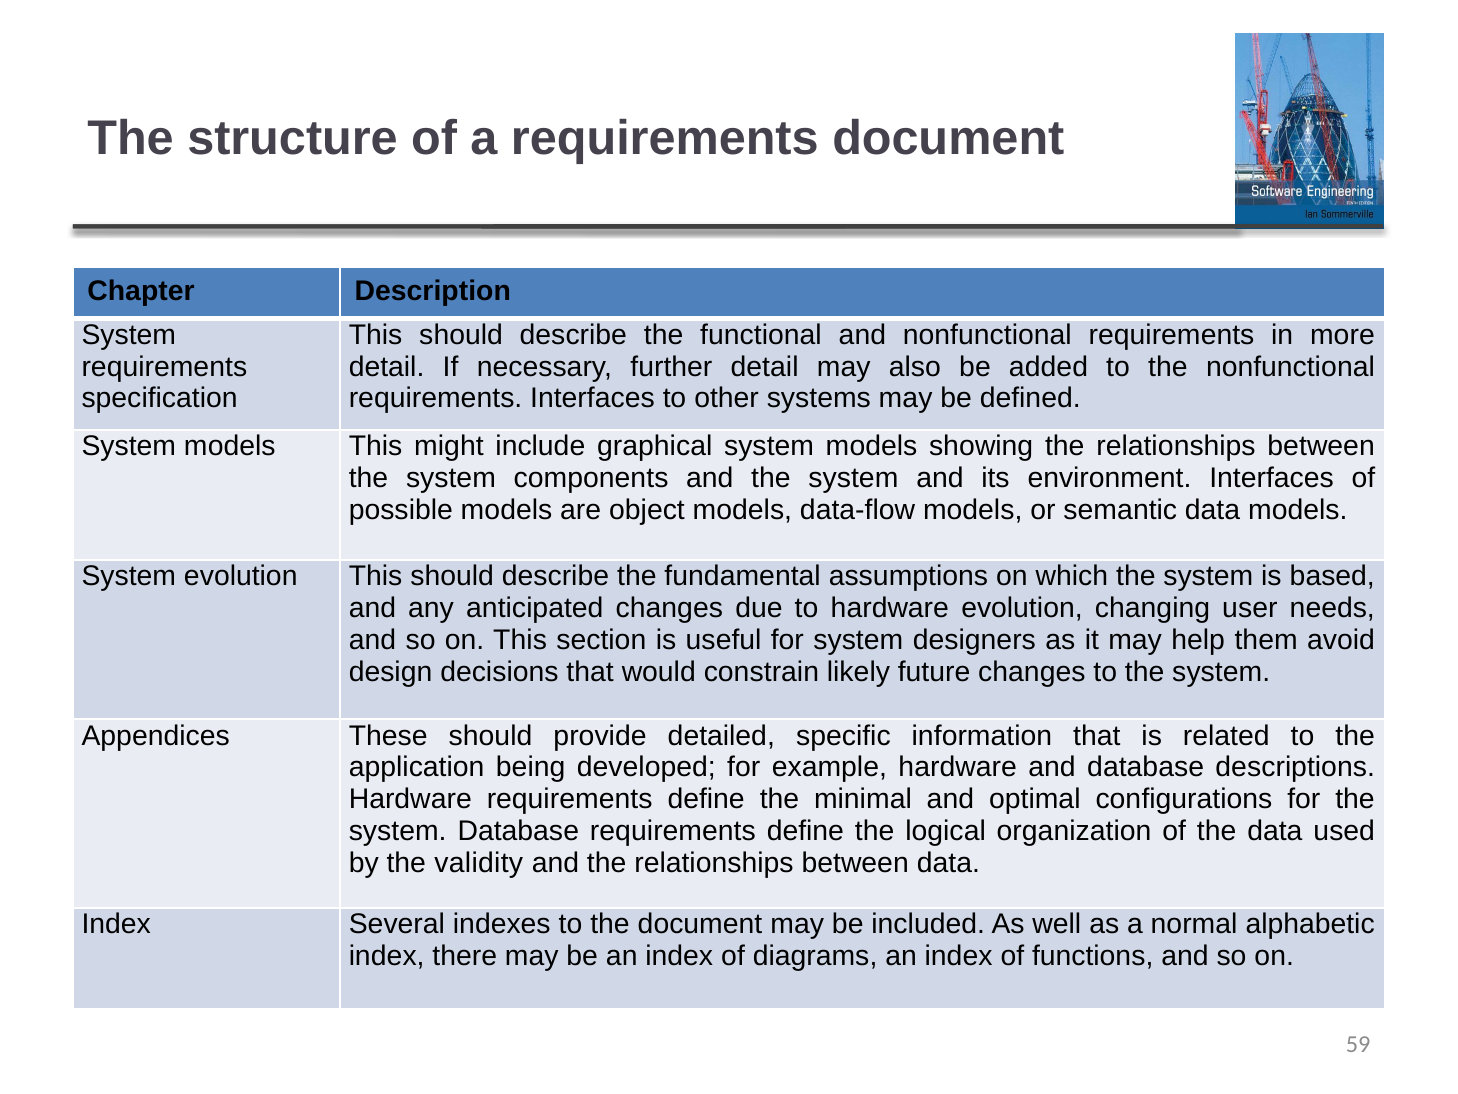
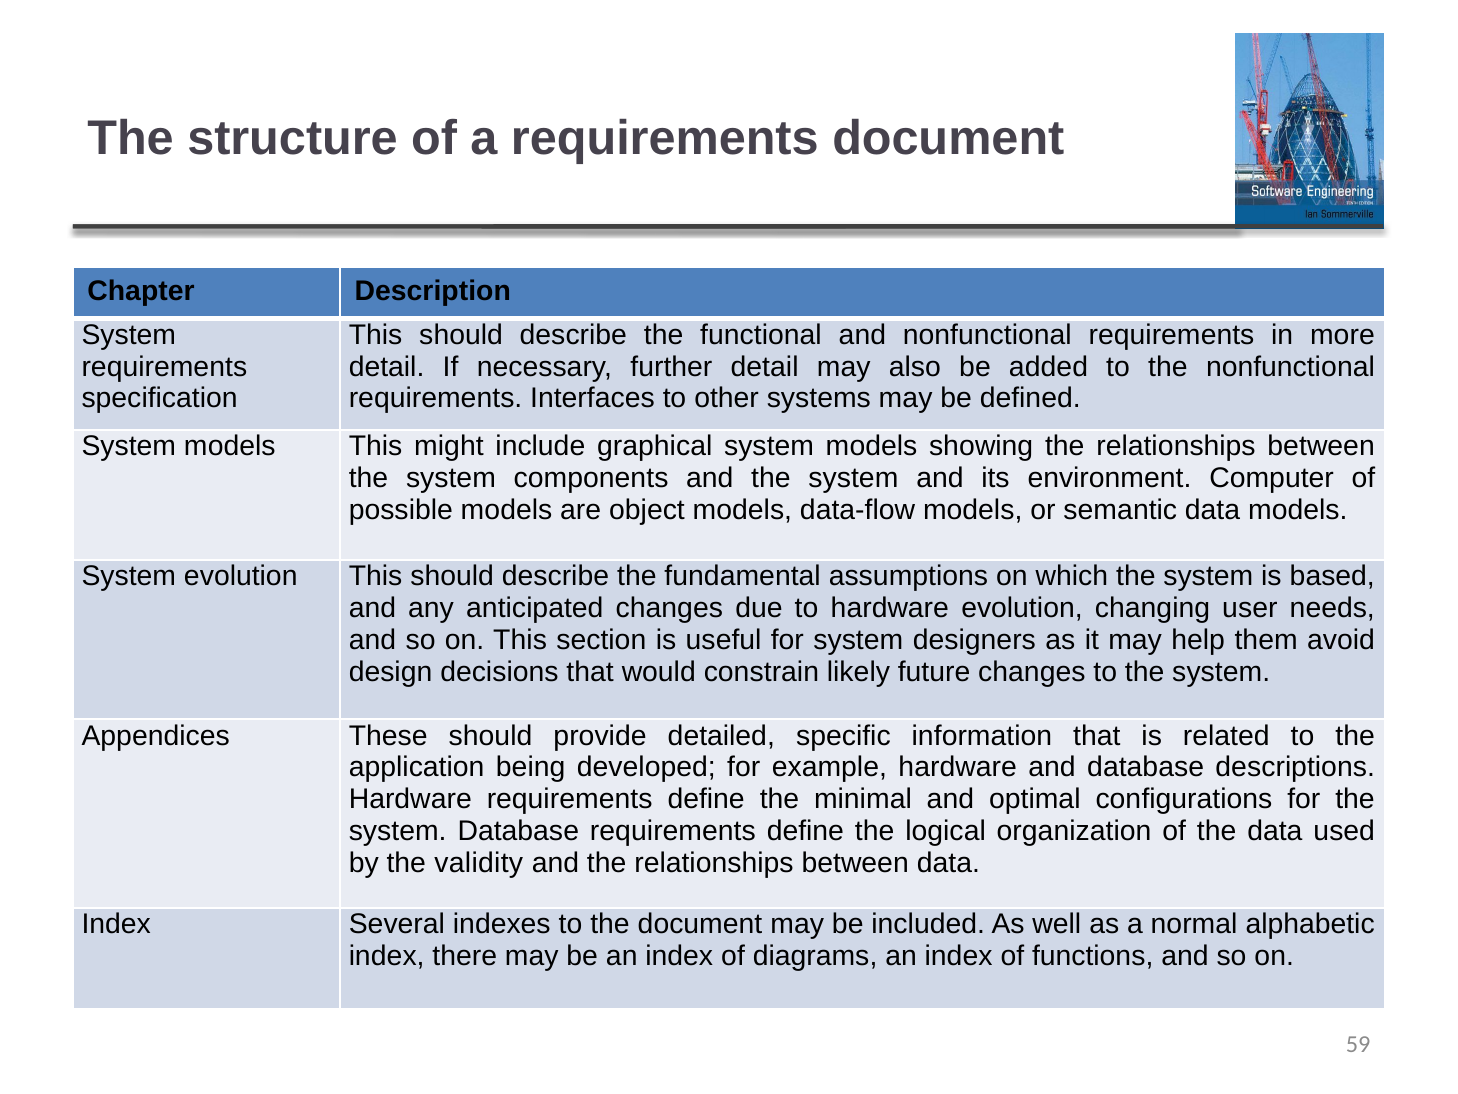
environment Interfaces: Interfaces -> Computer (1272, 478)
